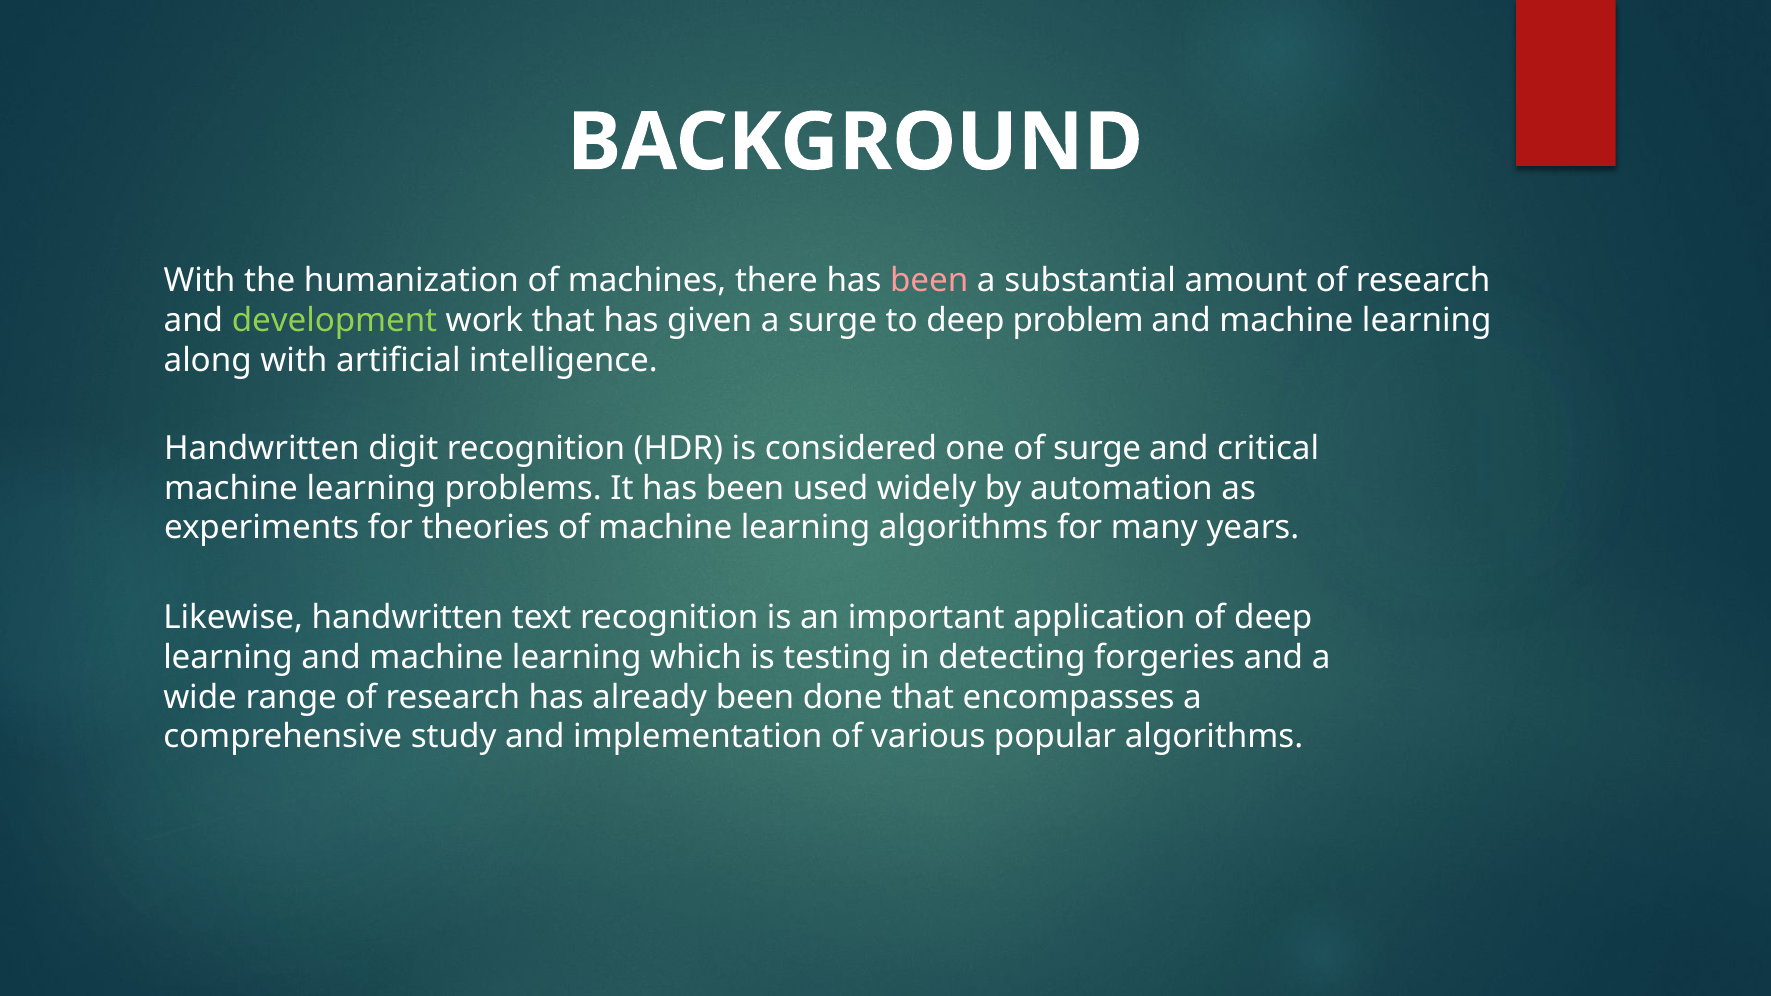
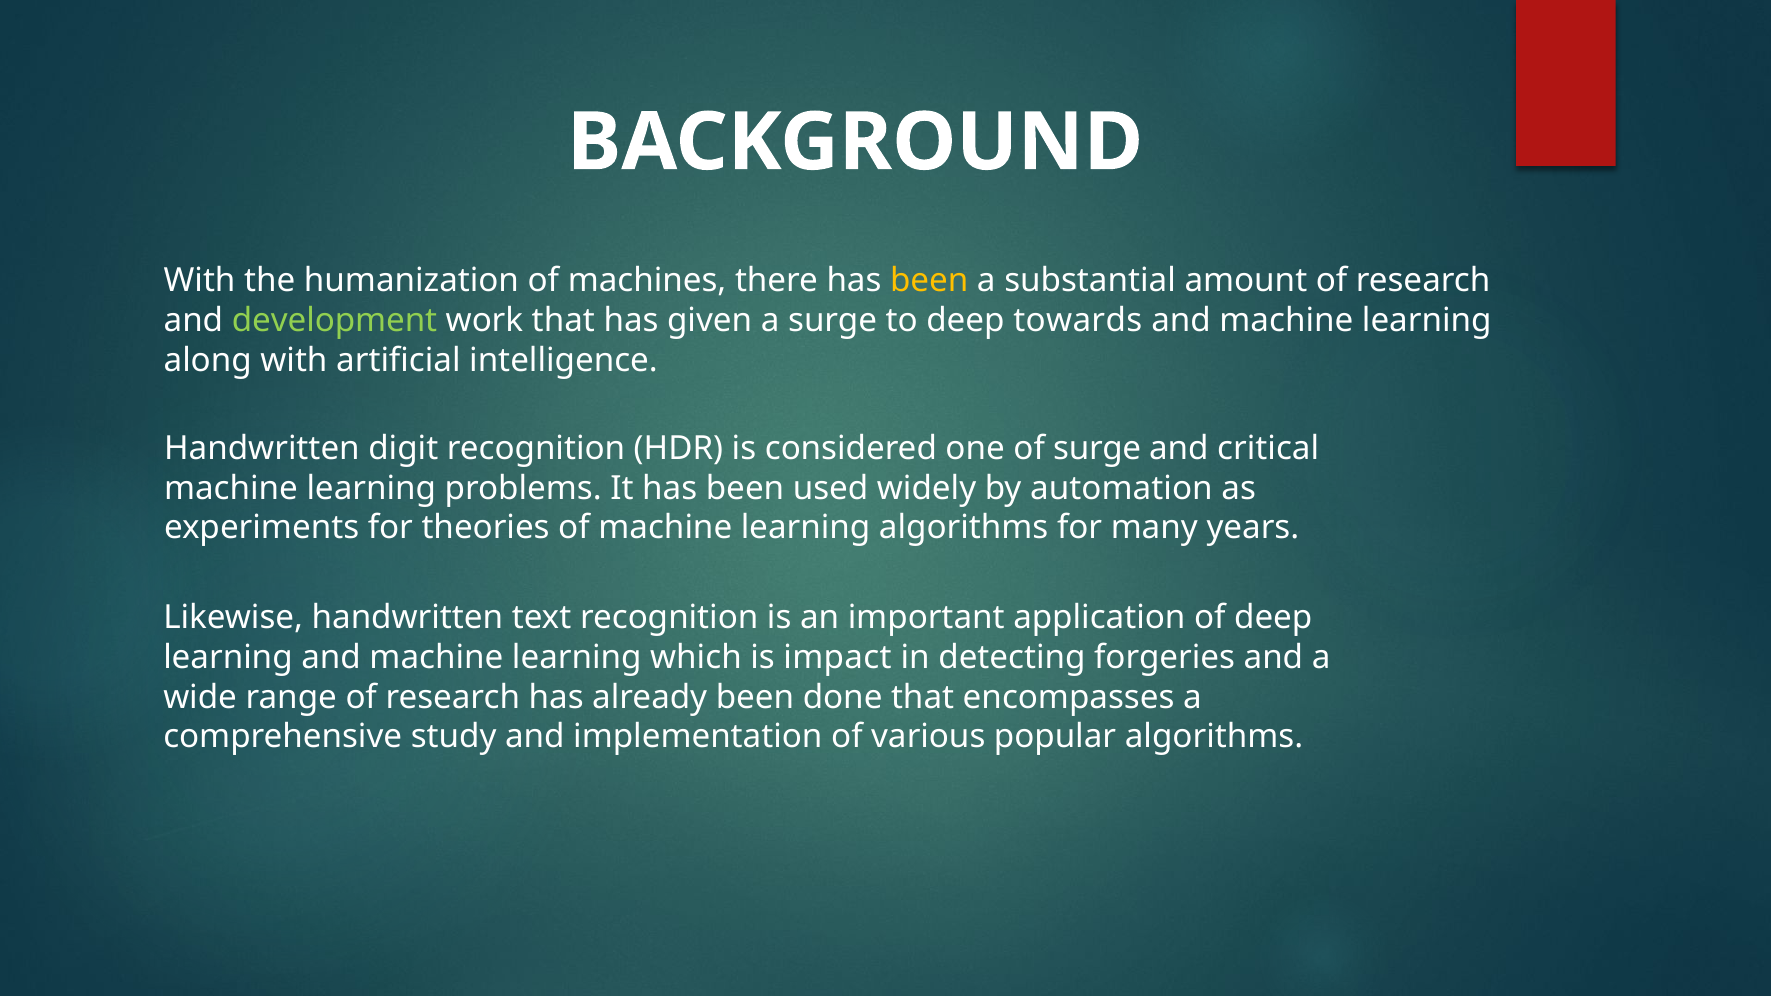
been colour: pink -> yellow (929, 280)
problem: problem -> towards (1078, 320)
testing: testing -> impact (838, 657)
